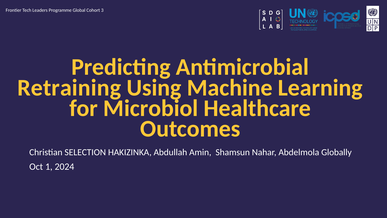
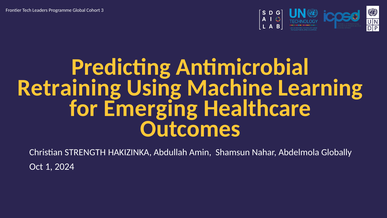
Microbiol: Microbiol -> Emerging (151, 108)
SELECTION: SELECTION -> STRENGTH (85, 152)
